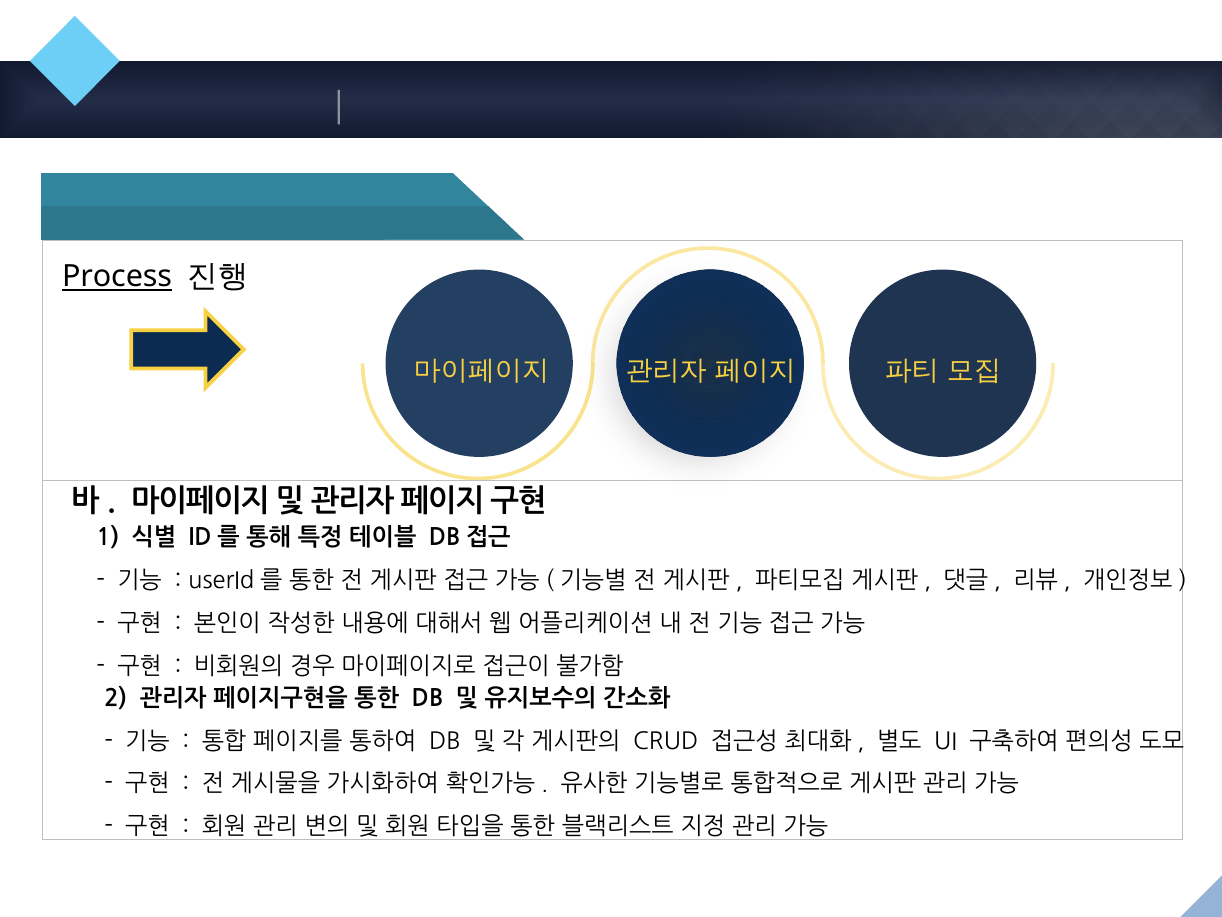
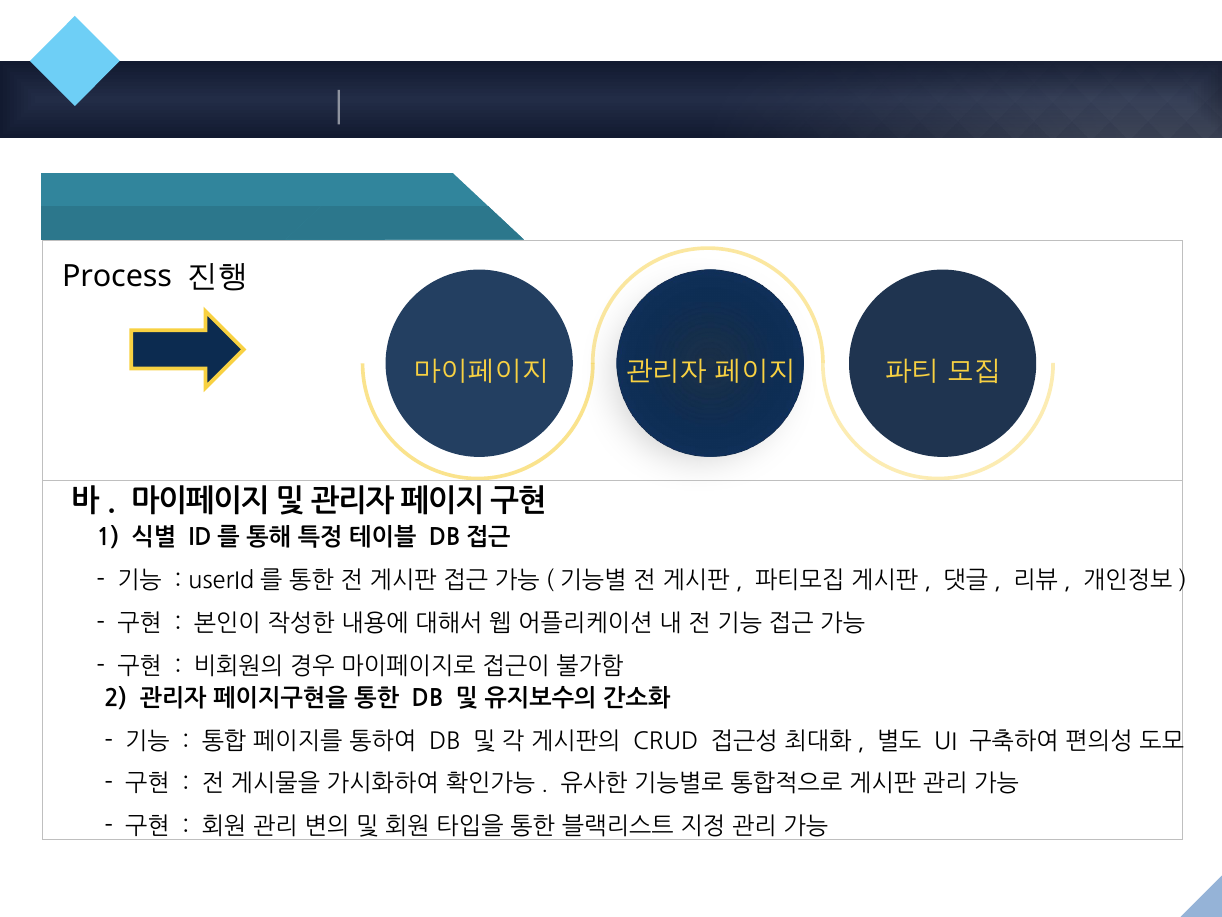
Process underline: present -> none (117, 277)
